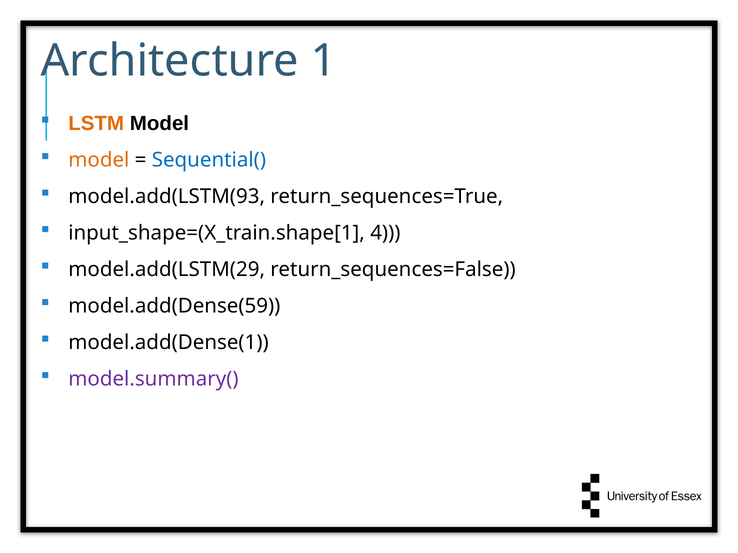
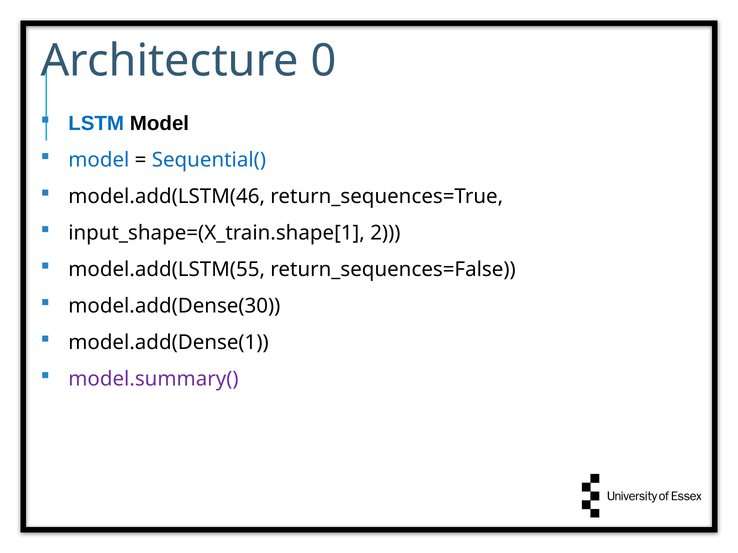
1: 1 -> 0 (323, 61)
LSTM colour: orange -> blue (96, 124)
model colour: orange -> blue (99, 160)
model.add(LSTM(93: model.add(LSTM(93 -> model.add(LSTM(46 (167, 197)
4: 4 -> 2 (385, 233)
model.add(LSTM(29: model.add(LSTM(29 -> model.add(LSTM(55 (167, 270)
model.add(Dense(59: model.add(Dense(59 -> model.add(Dense(30 (174, 306)
